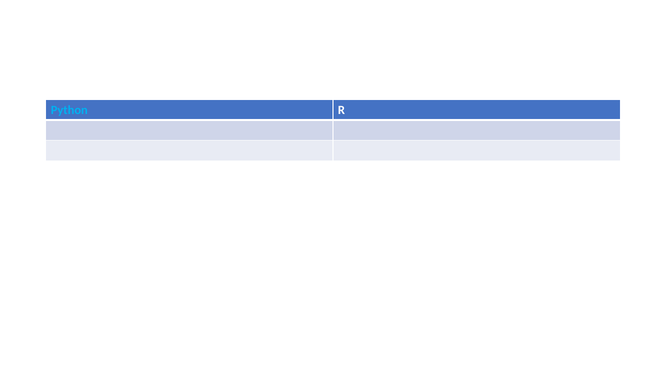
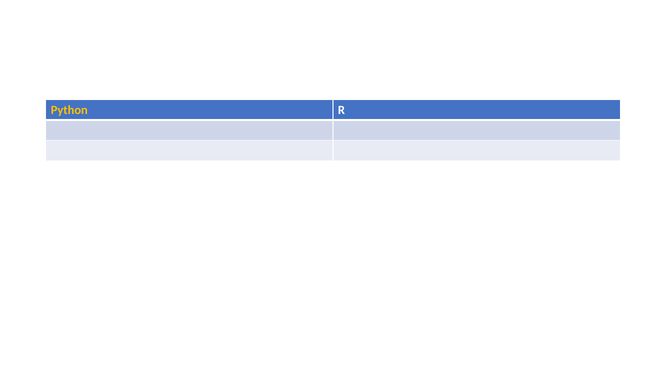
Python colour: light blue -> yellow (69, 110)
